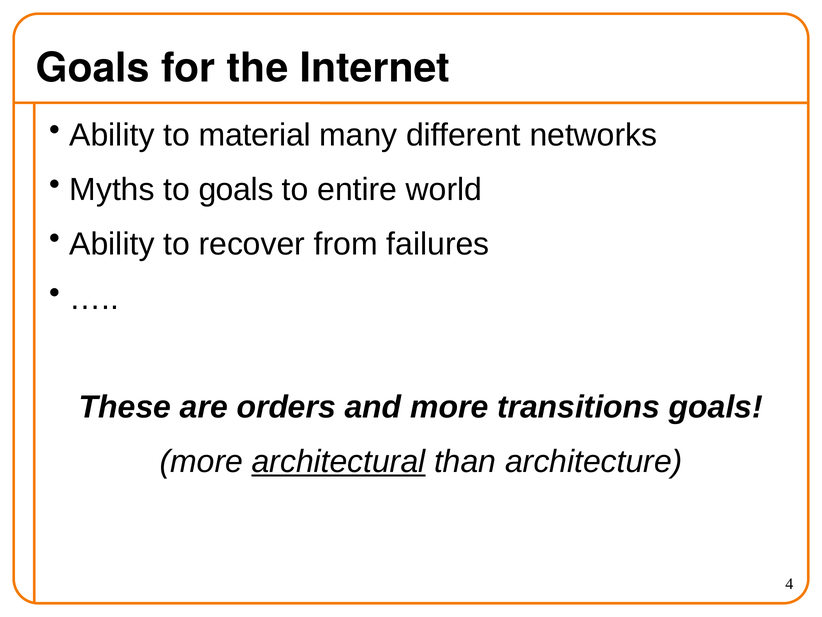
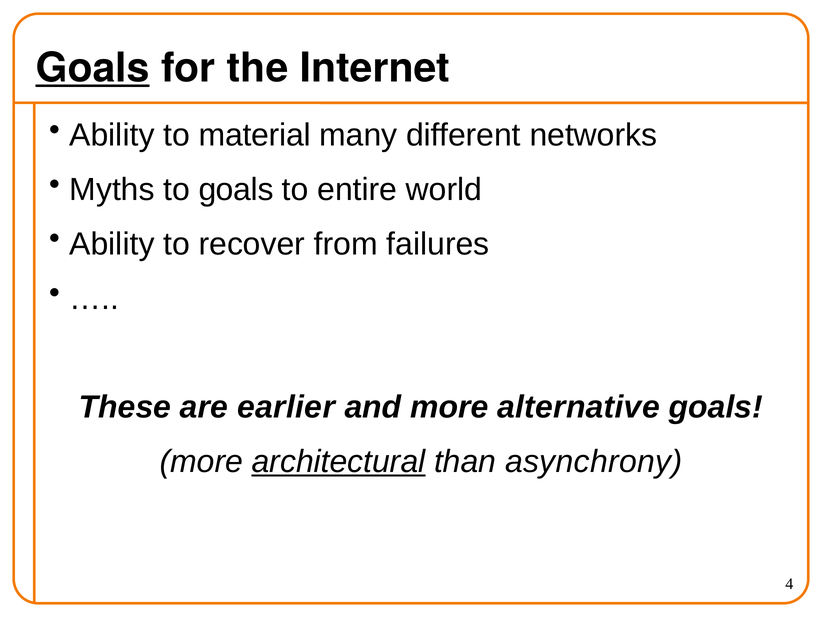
Goals underline: none -> present (93, 68)
orders: orders -> earlier (286, 407)
transitions: transitions -> alternative (578, 407)
architecture: architecture -> asynchrony (594, 461)
